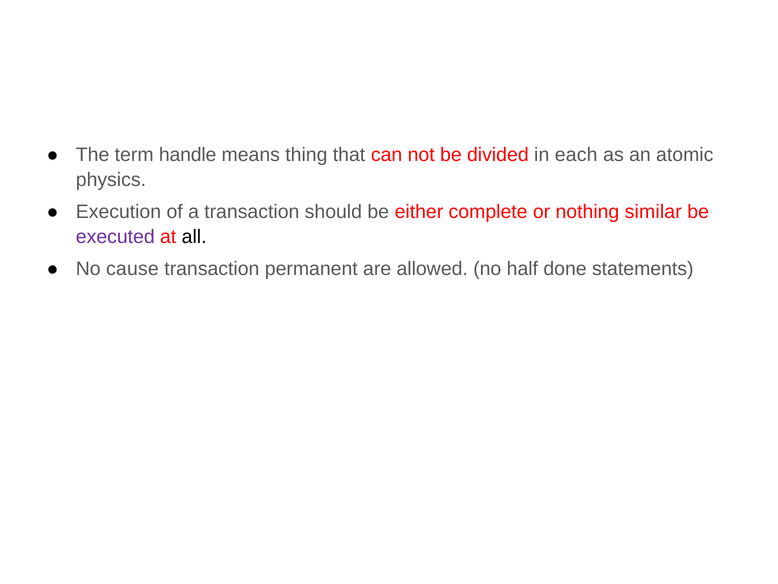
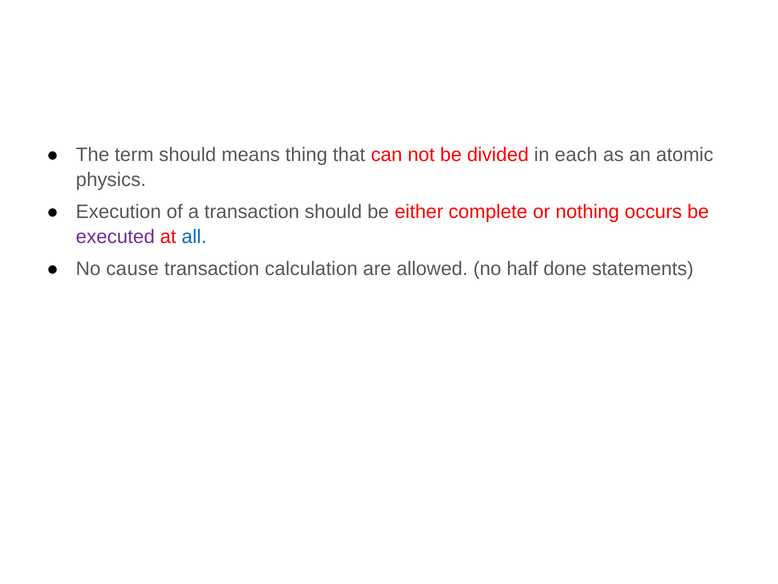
term handle: handle -> should (188, 155)
similar: similar -> occurs (653, 211)
all colour: black -> blue (194, 237)
permanent: permanent -> calculation (311, 268)
